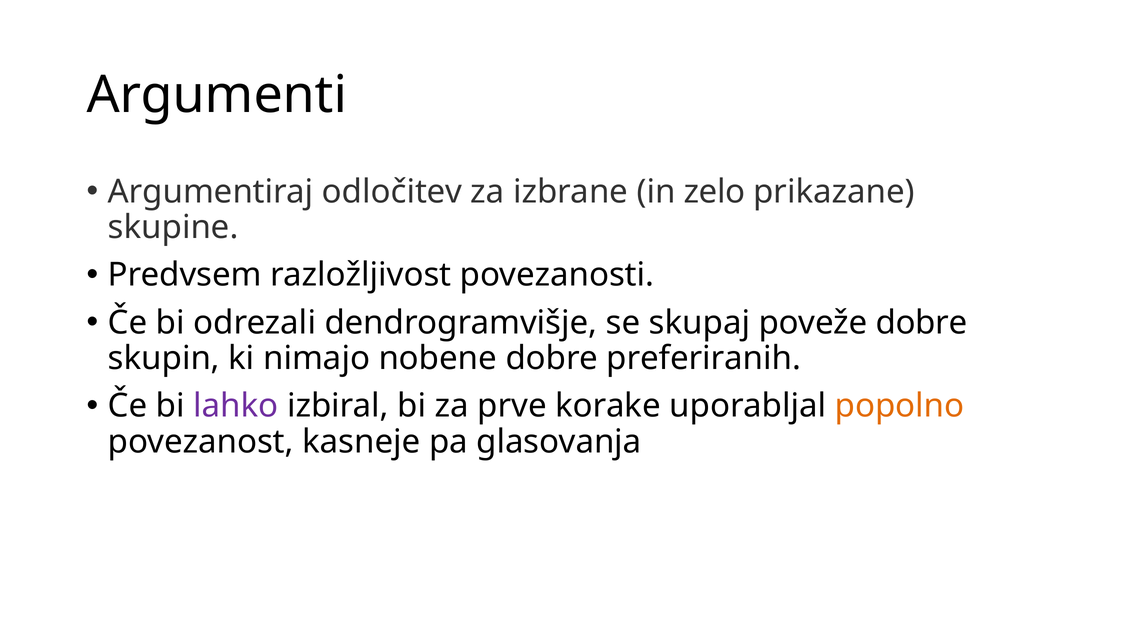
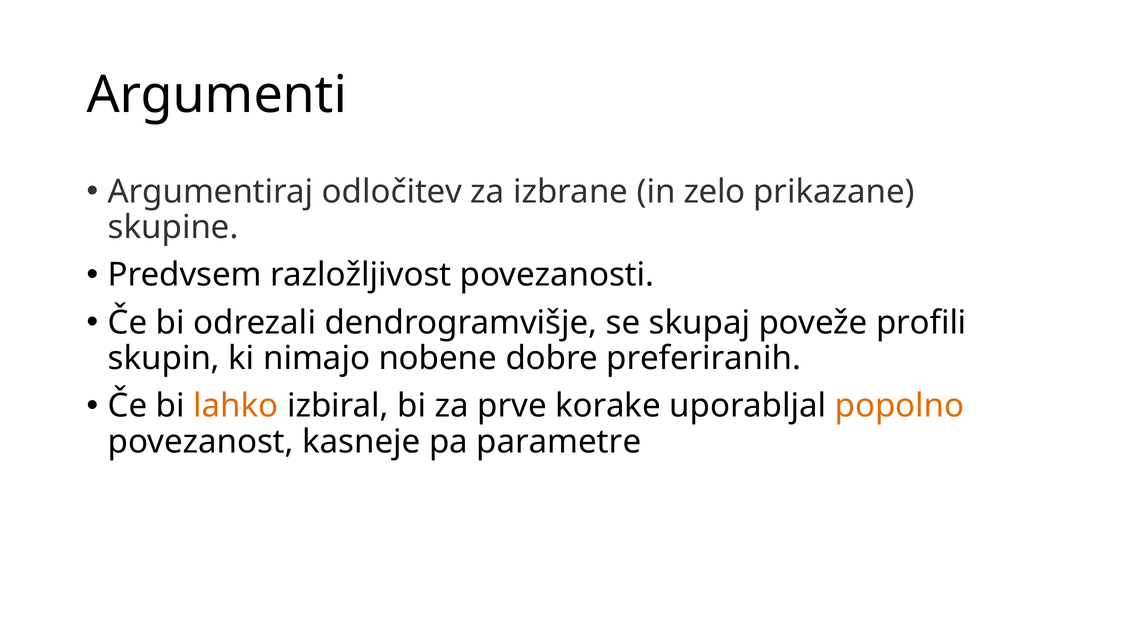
poveže dobre: dobre -> profili (921, 323)
lahko colour: purple -> orange (236, 406)
glasovanja: glasovanja -> parametre (559, 442)
